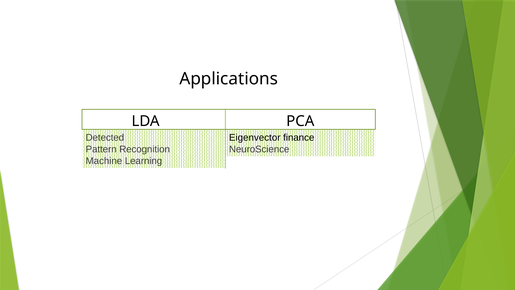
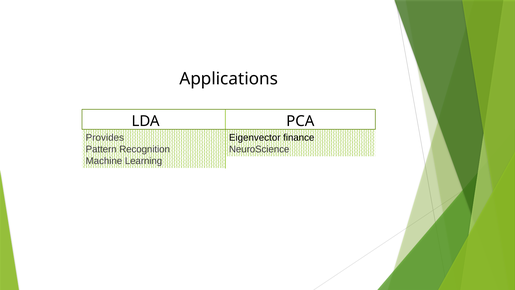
Detected: Detected -> Provides (105, 138)
